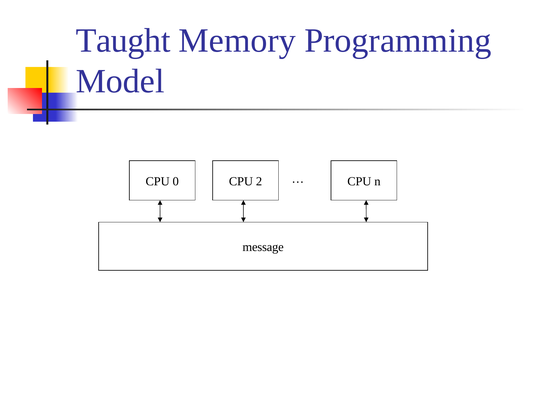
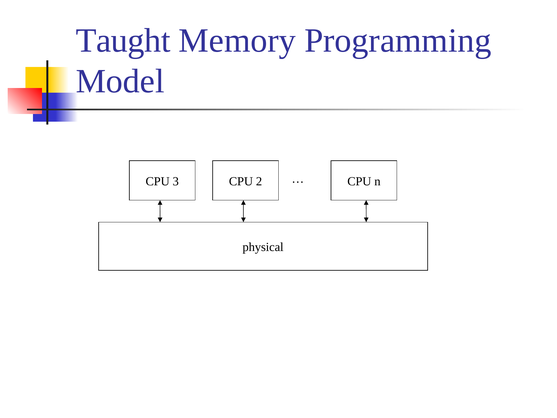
0: 0 -> 3 (176, 181)
message: message -> physical (263, 247)
